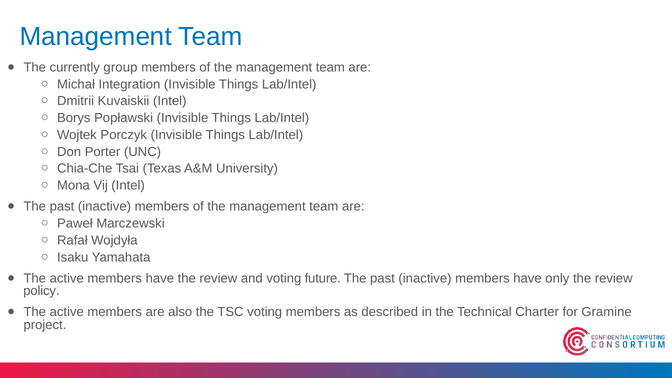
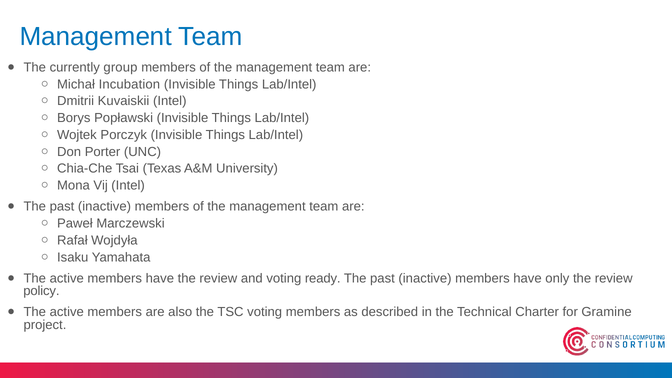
Integration: Integration -> Incubation (129, 84)
future: future -> ready (323, 278)
